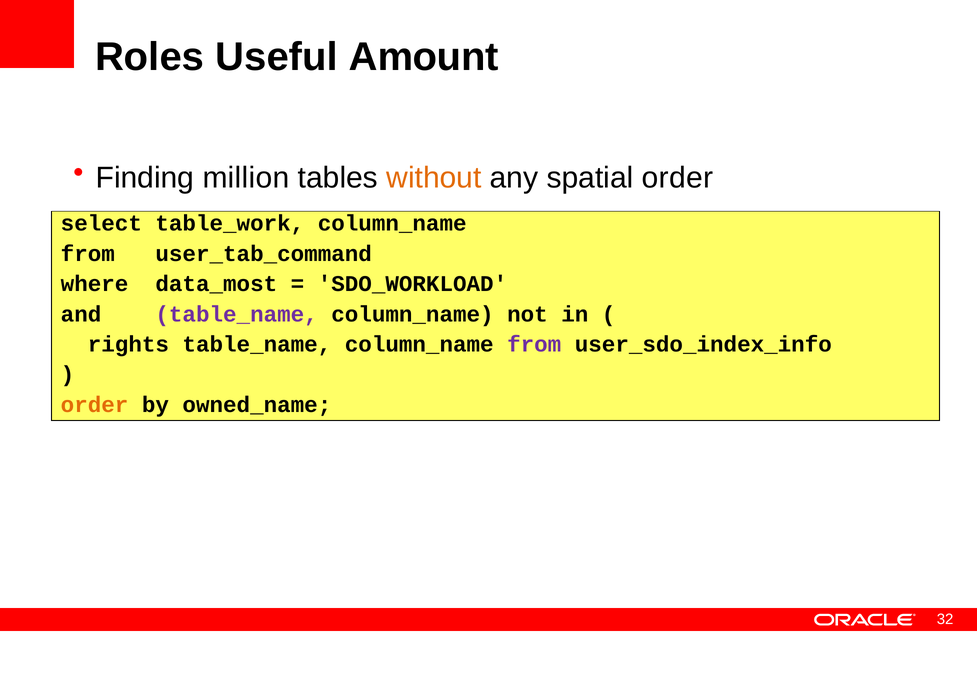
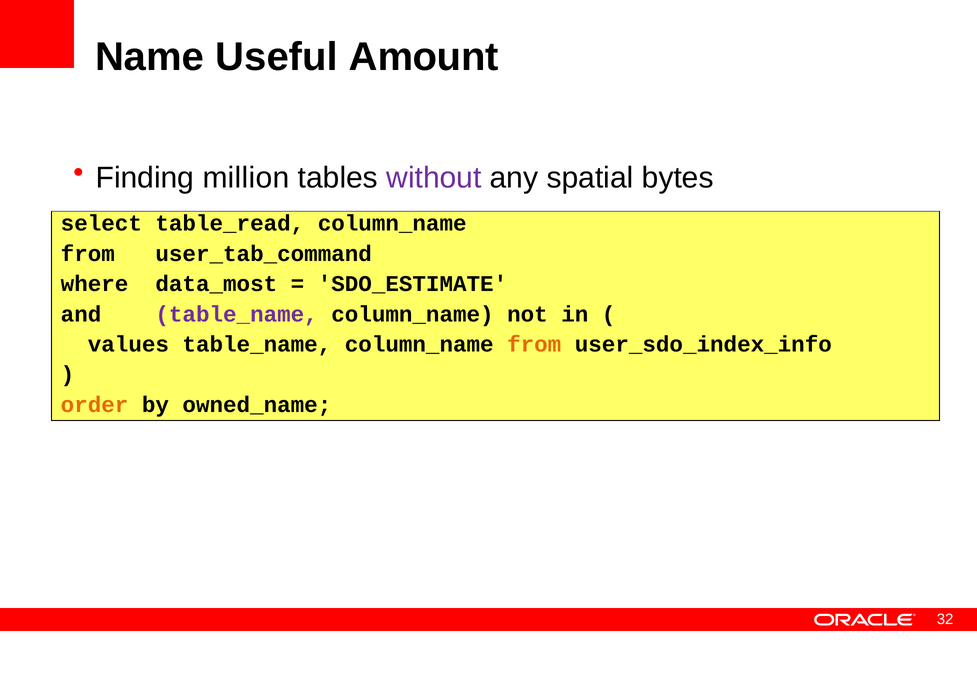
Roles: Roles -> Name (150, 57)
without colour: orange -> purple (434, 178)
spatial order: order -> bytes (678, 178)
table_work: table_work -> table_read (230, 224)
SDO_WORKLOAD: SDO_WORKLOAD -> SDO_ESTIMATE (412, 284)
rights: rights -> values (128, 344)
from colour: purple -> orange (534, 344)
